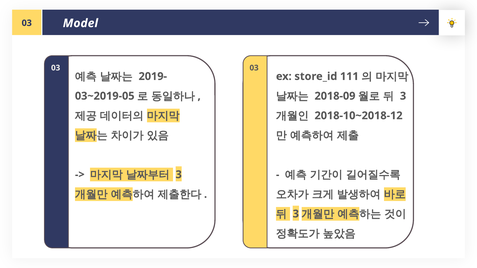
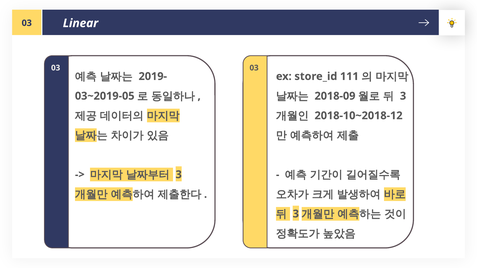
Model: Model -> Linear (81, 23)
